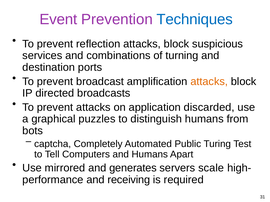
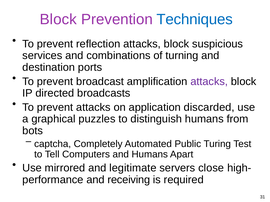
Event: Event -> Block (58, 19)
attacks colour: orange -> purple (209, 82)
generates: generates -> legitimate (133, 168)
scale: scale -> close (211, 168)
